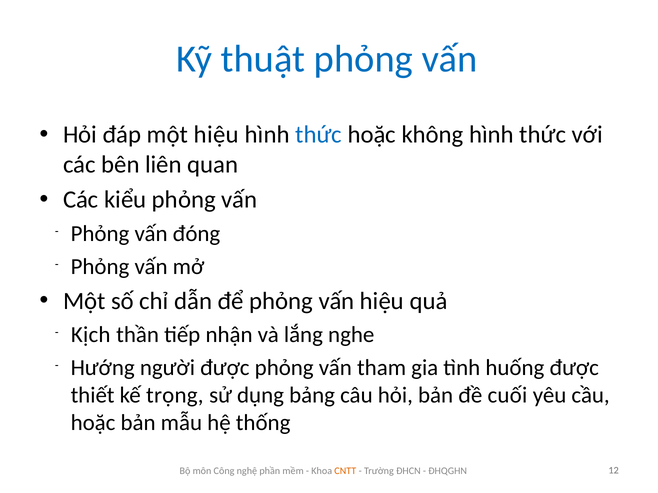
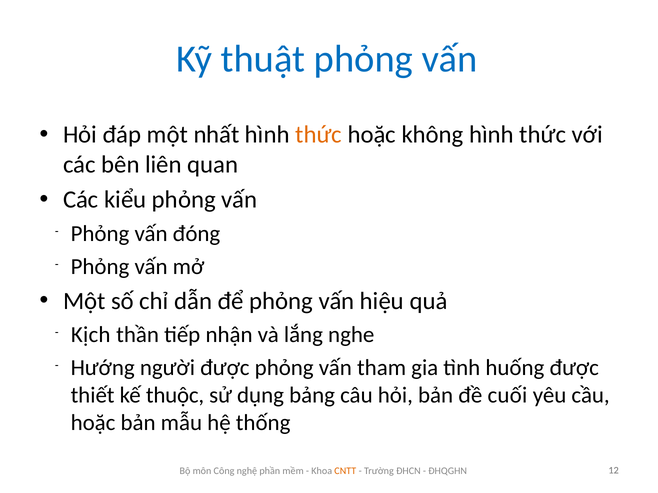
một hiệu: hiệu -> nhất (216, 135)
thức colour: blue -> orange (319, 135)
trọng: trọng -> thuộc (175, 396)
